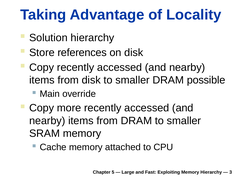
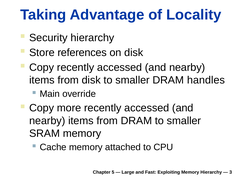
Solution: Solution -> Security (48, 38)
possible: possible -> handles (206, 80)
